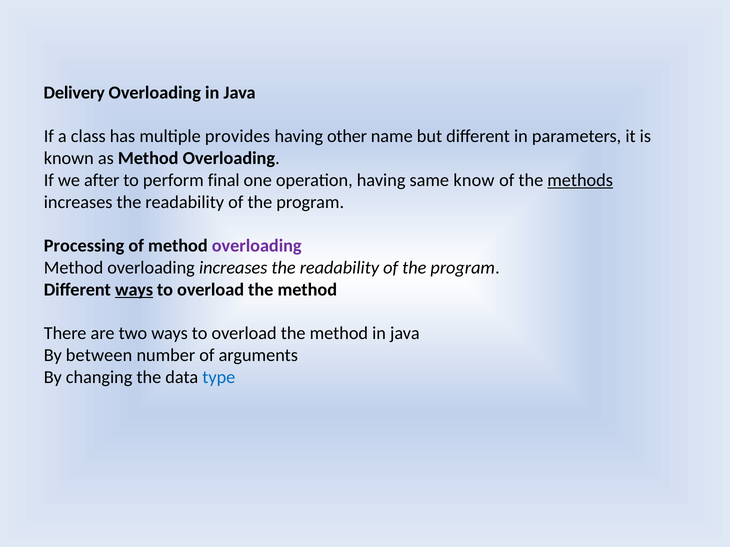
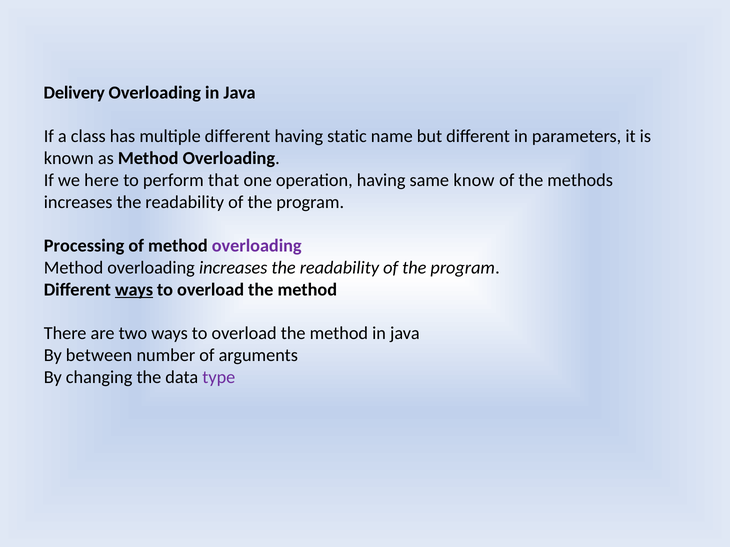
multiple provides: provides -> different (238, 137)
other: other -> static (347, 137)
after: after -> here (102, 180)
final: final -> that (224, 180)
methods underline: present -> none (580, 180)
type colour: blue -> purple (219, 377)
